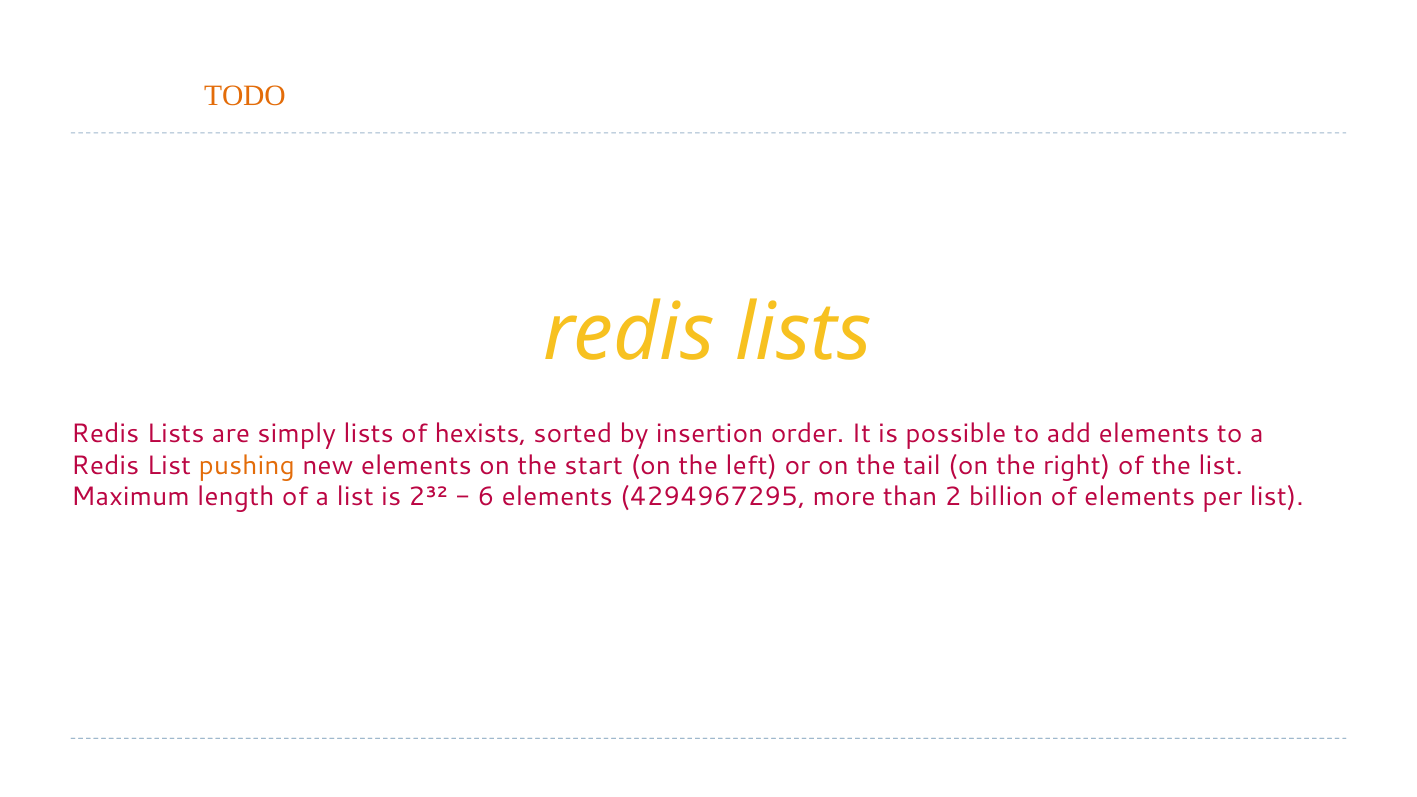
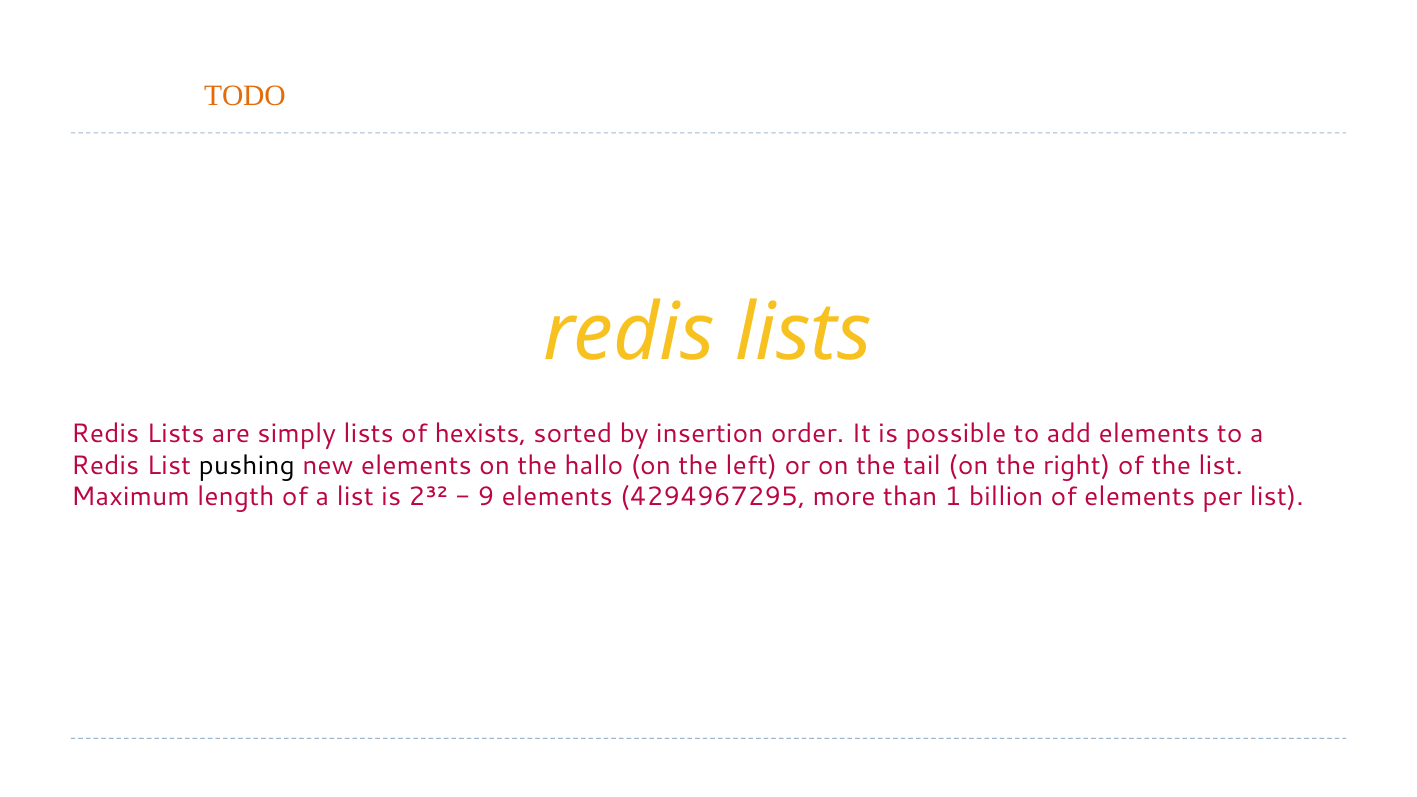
pushing colour: orange -> black (247, 465)
start: start -> hallo (594, 465)
6: 6 -> 9 (486, 497)
2: 2 -> 1 (953, 497)
